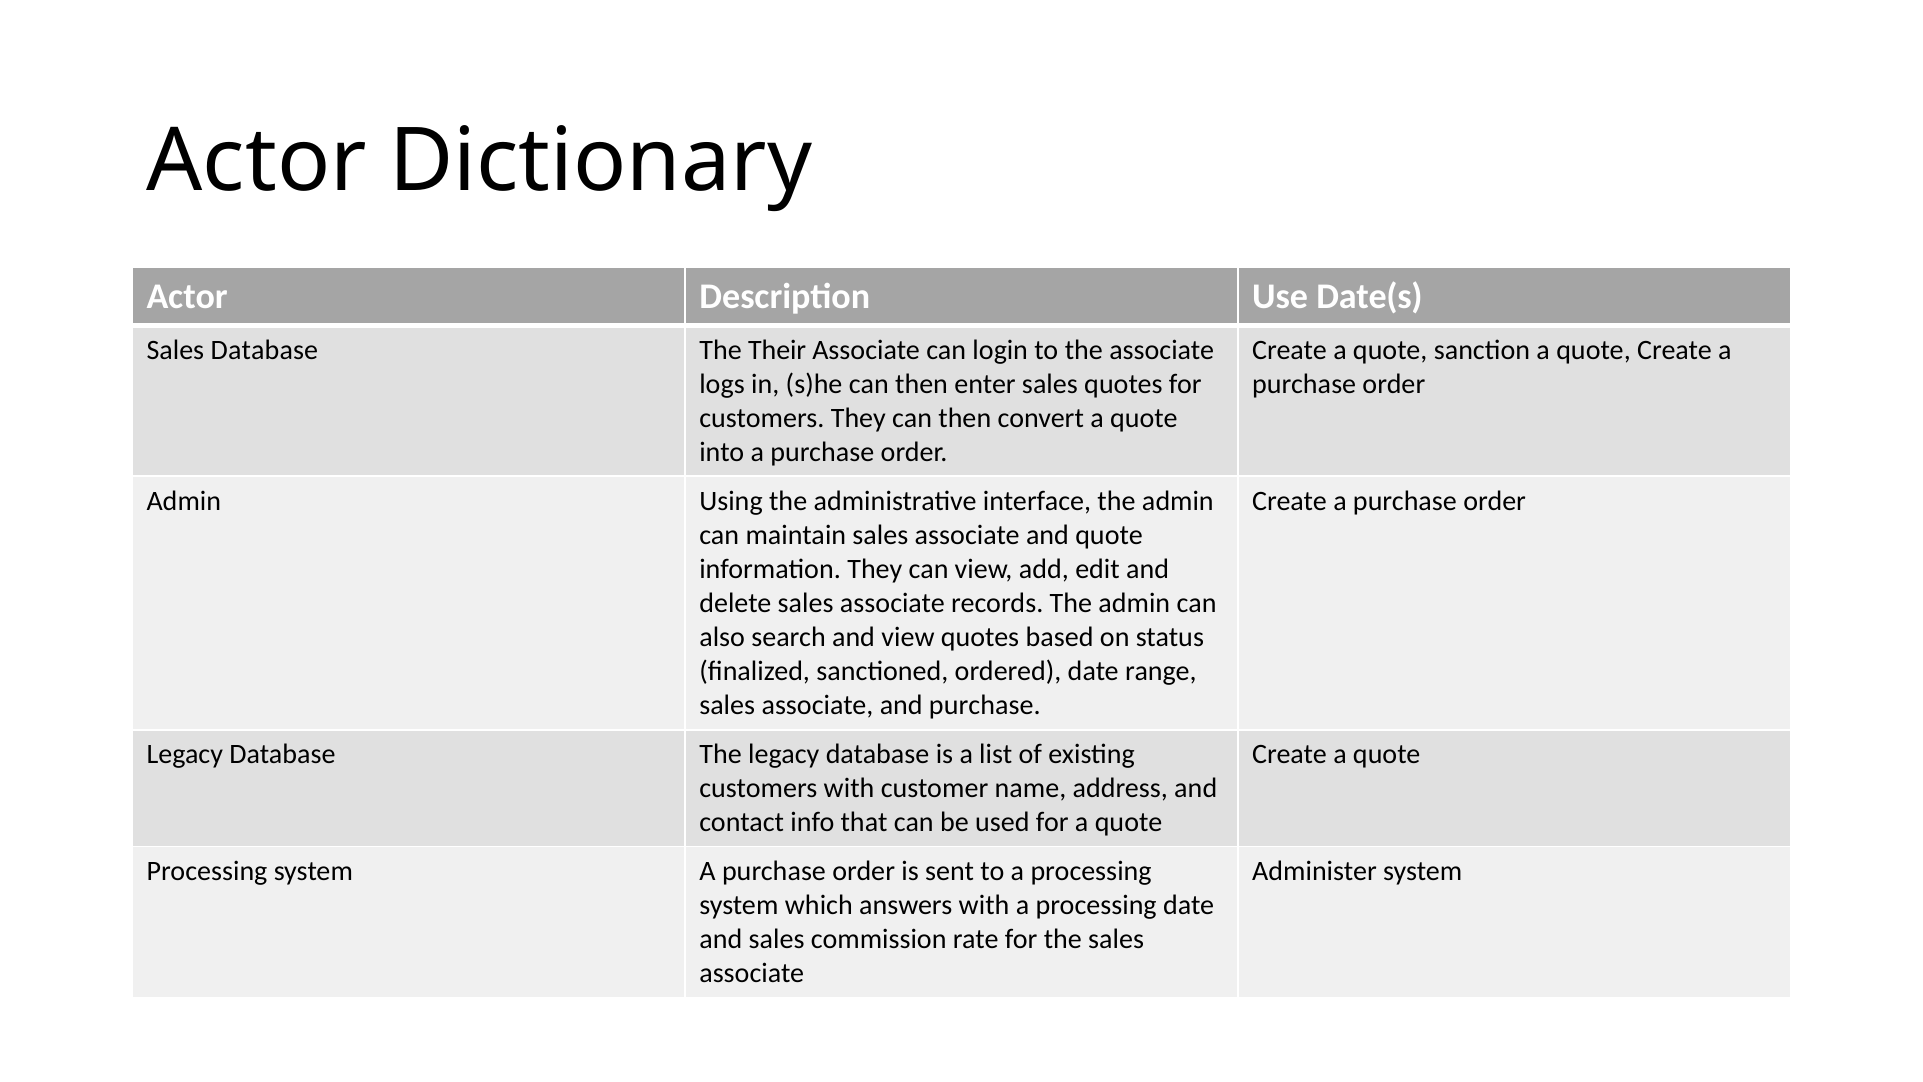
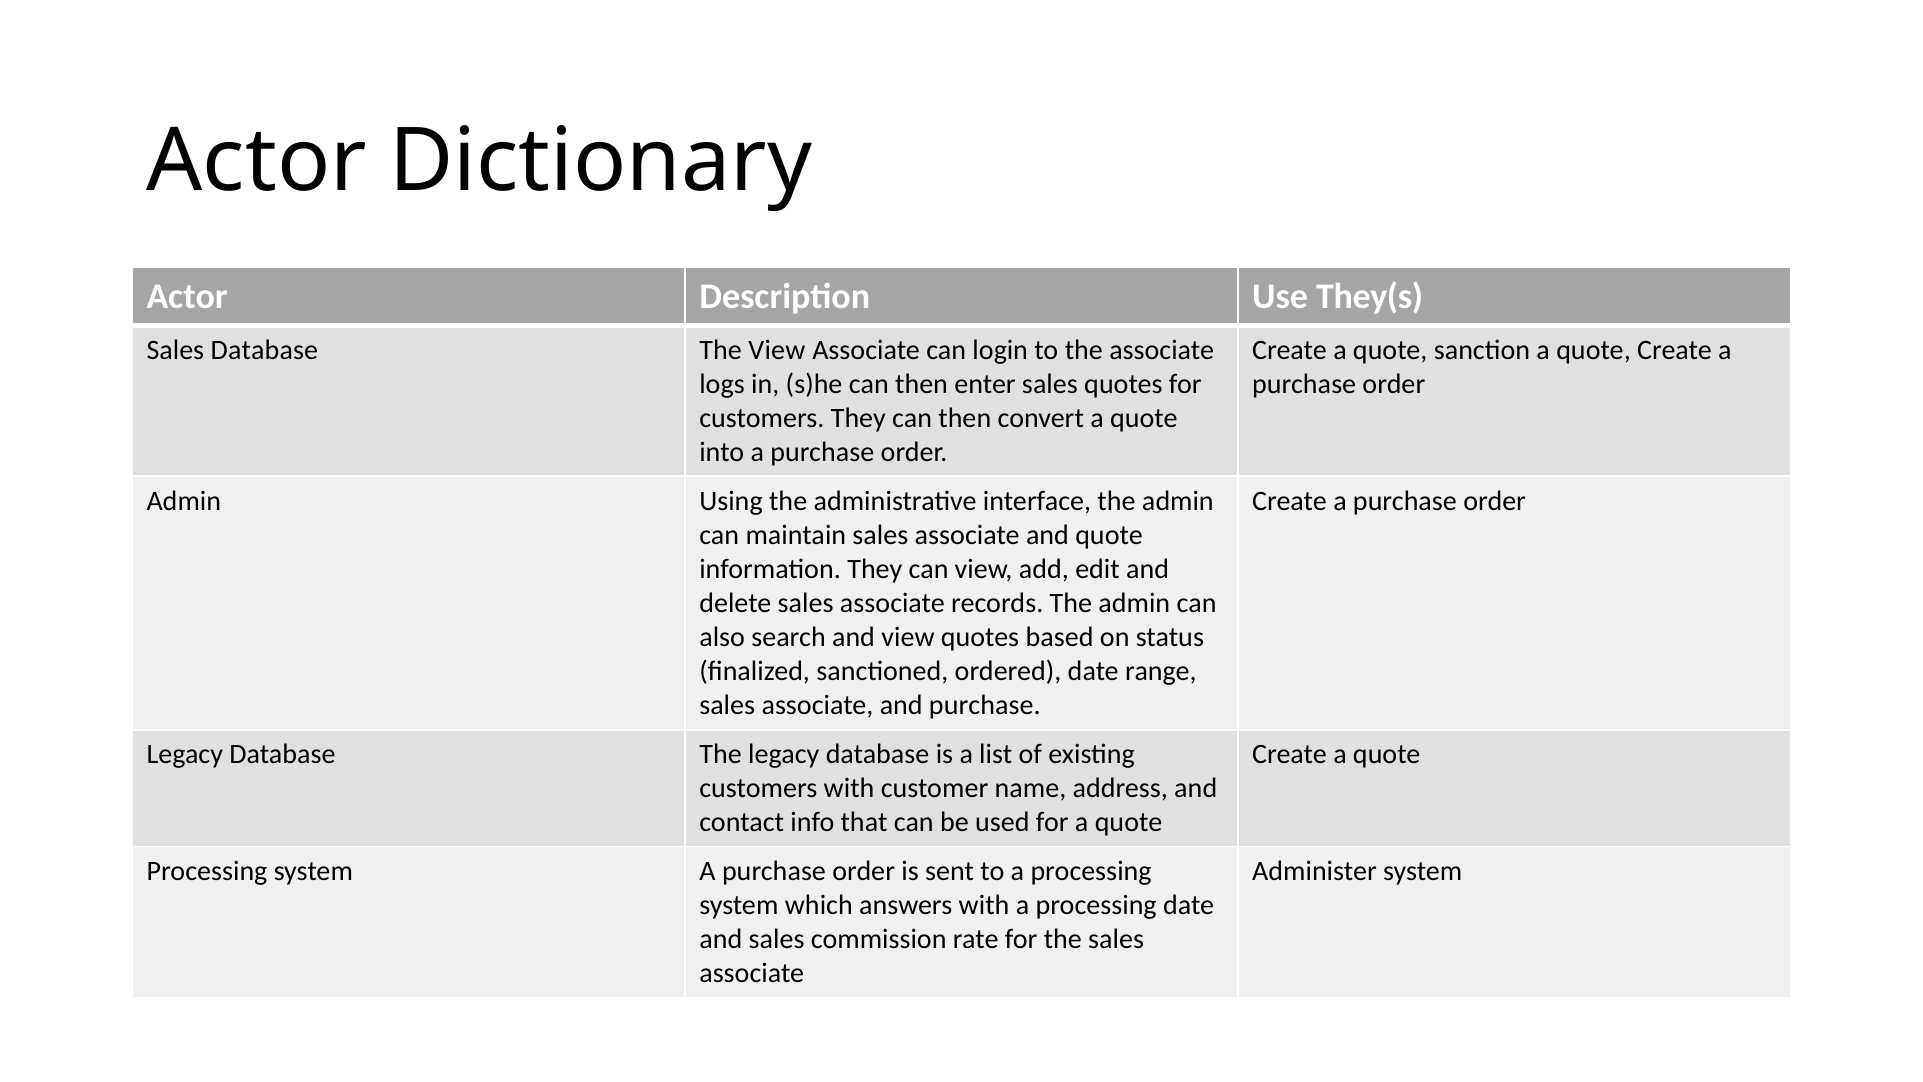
Date(s: Date(s -> They(s (1370, 296)
The Their: Their -> View (777, 350)
